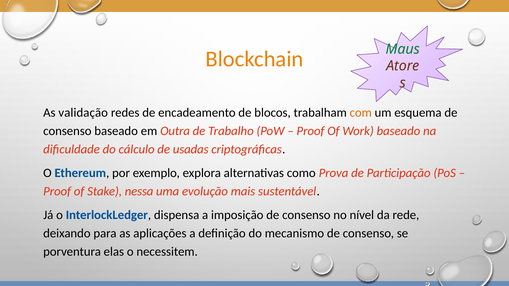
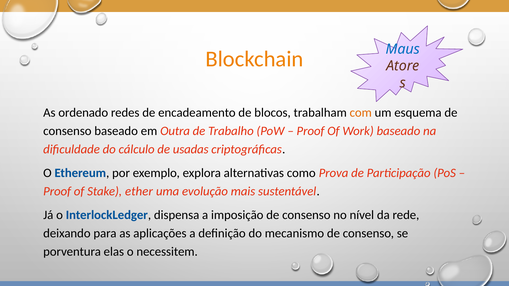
Maus colour: green -> blue (403, 49)
validação: validação -> ordenado (83, 113)
nessa: nessa -> ether (139, 192)
